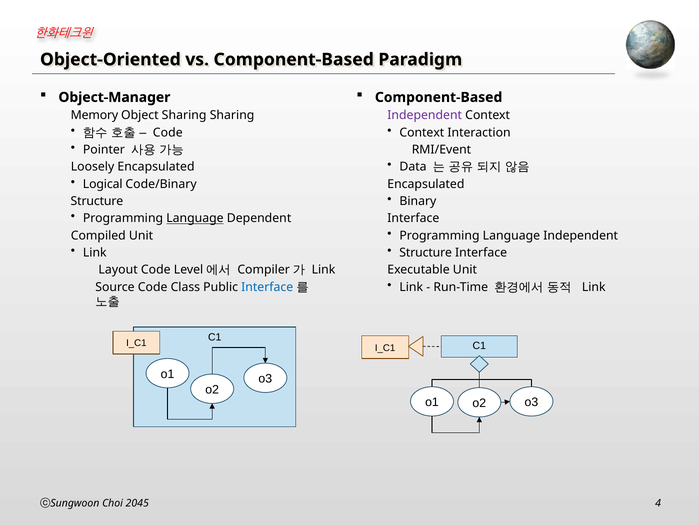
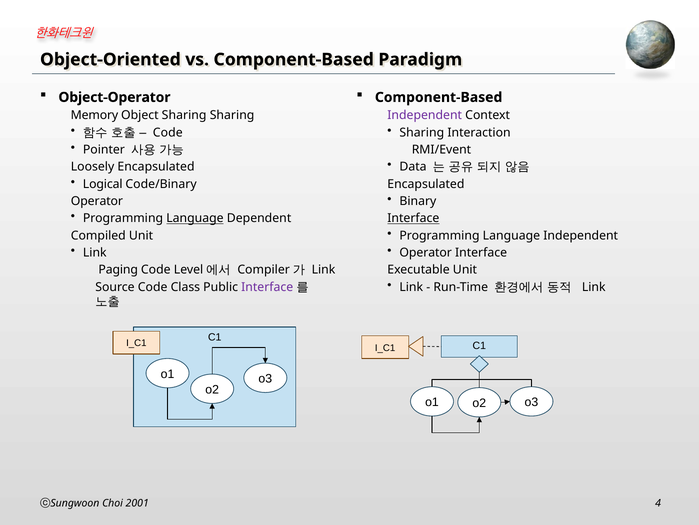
Object-Manager: Object-Manager -> Object-Operator (114, 97)
Context: Context -> Sharing (422, 132)
Structure: Structure -> Operator (97, 201)
Interface underline: none -> present (413, 218)
Structure: Structure -> Operator (426, 253)
Layout: Layout -> Paging (118, 270)
Interface colour: blue -> purple (267, 287)
2045: 2045 -> 2001 (137, 503)
